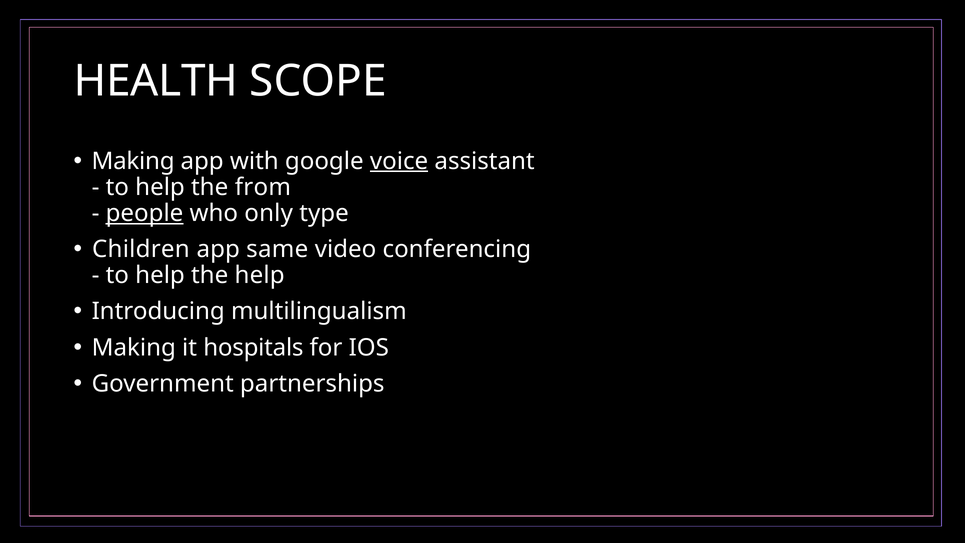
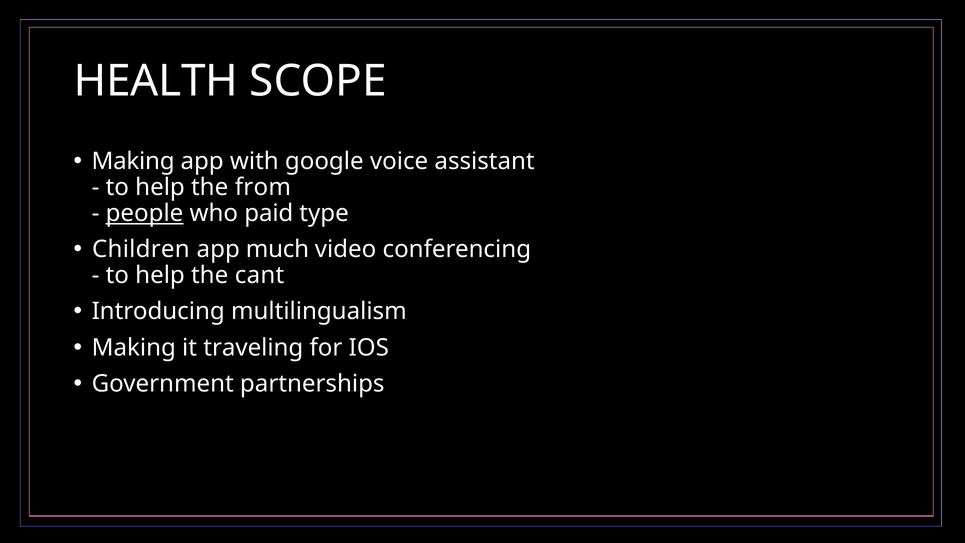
voice underline: present -> none (399, 161)
only: only -> paid (269, 213)
same: same -> much (277, 249)
the help: help -> cant (260, 275)
hospitals: hospitals -> traveling (253, 347)
